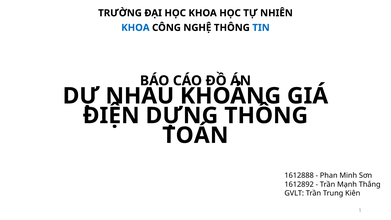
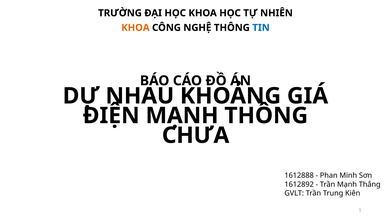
KHOA colour: blue -> orange (135, 28)
ĐIỆN DỰNG: DỰNG -> MẠNH (182, 116)
TOÁN: TOÁN -> CHƯA (196, 135)
